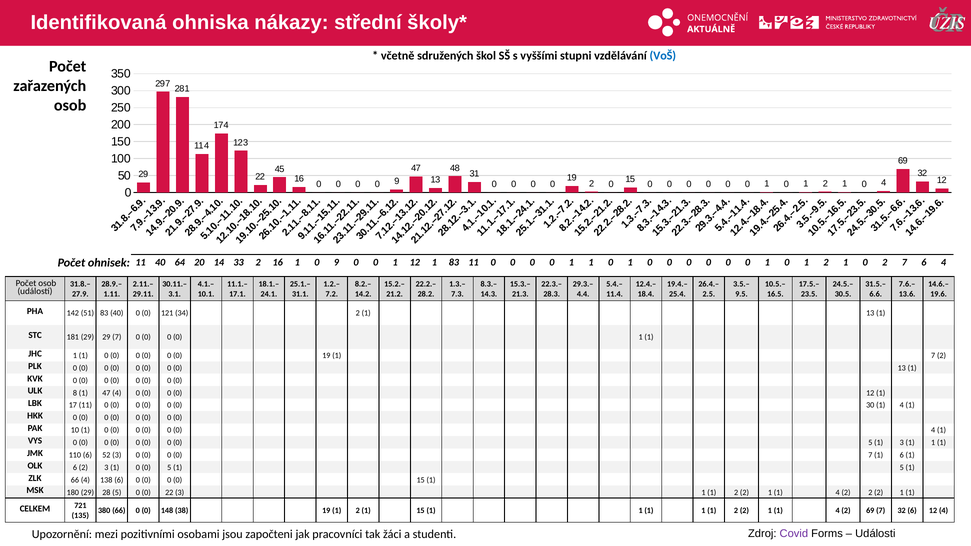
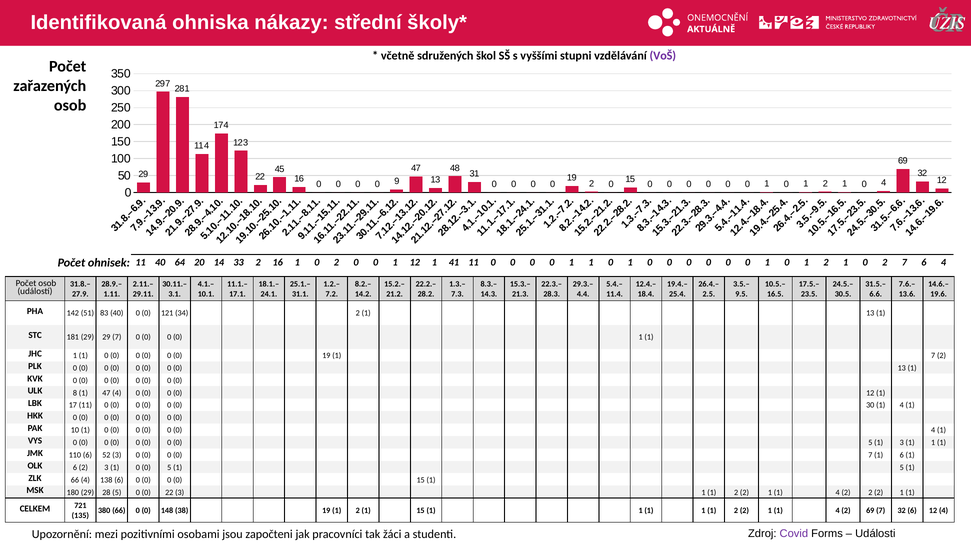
VoŠ colour: blue -> purple (663, 56)
16 1 0 9: 9 -> 2 (336, 263)
1 83: 83 -> 41 (454, 263)
